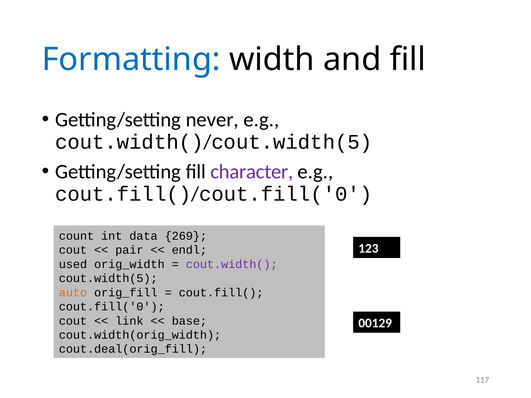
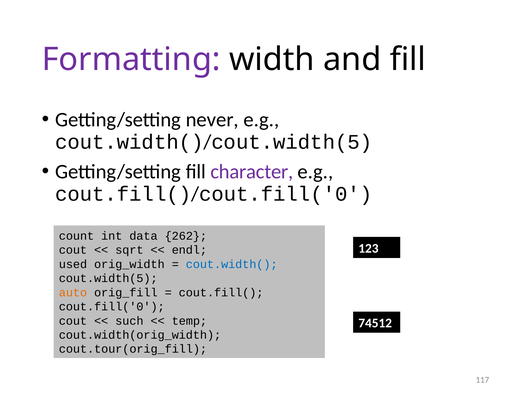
Formatting colour: blue -> purple (131, 59)
269: 269 -> 262 (186, 236)
pair: pair -> sqrt (129, 250)
cout.width( colour: purple -> blue (232, 264)
link: link -> such (129, 321)
base: base -> temp (189, 321)
00129: 00129 -> 74512 (375, 323)
cout.deal(orig_fill: cout.deal(orig_fill -> cout.tour(orig_fill (133, 349)
